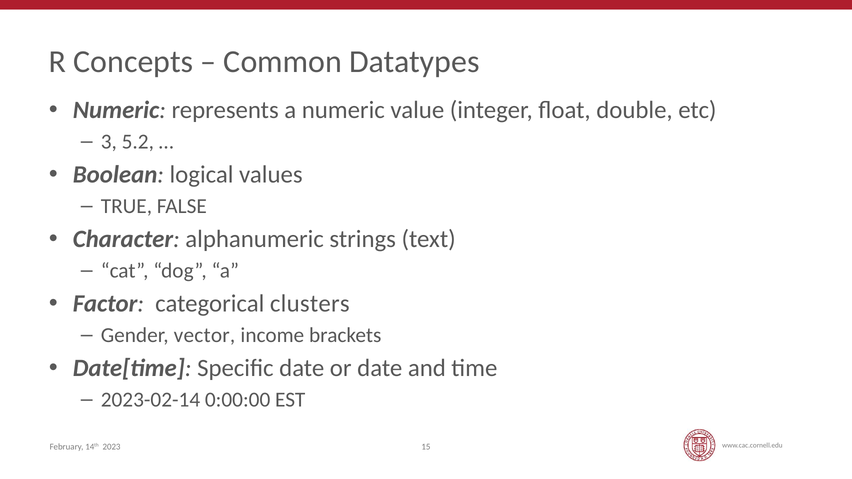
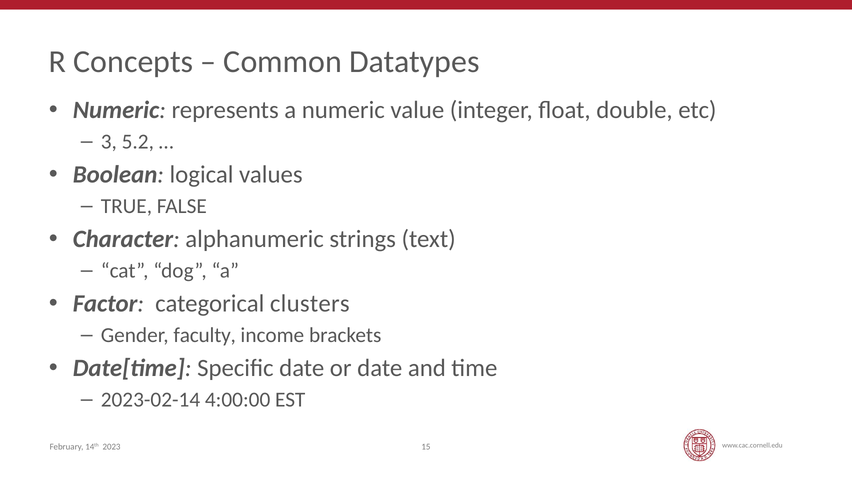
vector: vector -> faculty (205, 336)
0:00:00: 0:00:00 -> 4:00:00 (238, 400)
